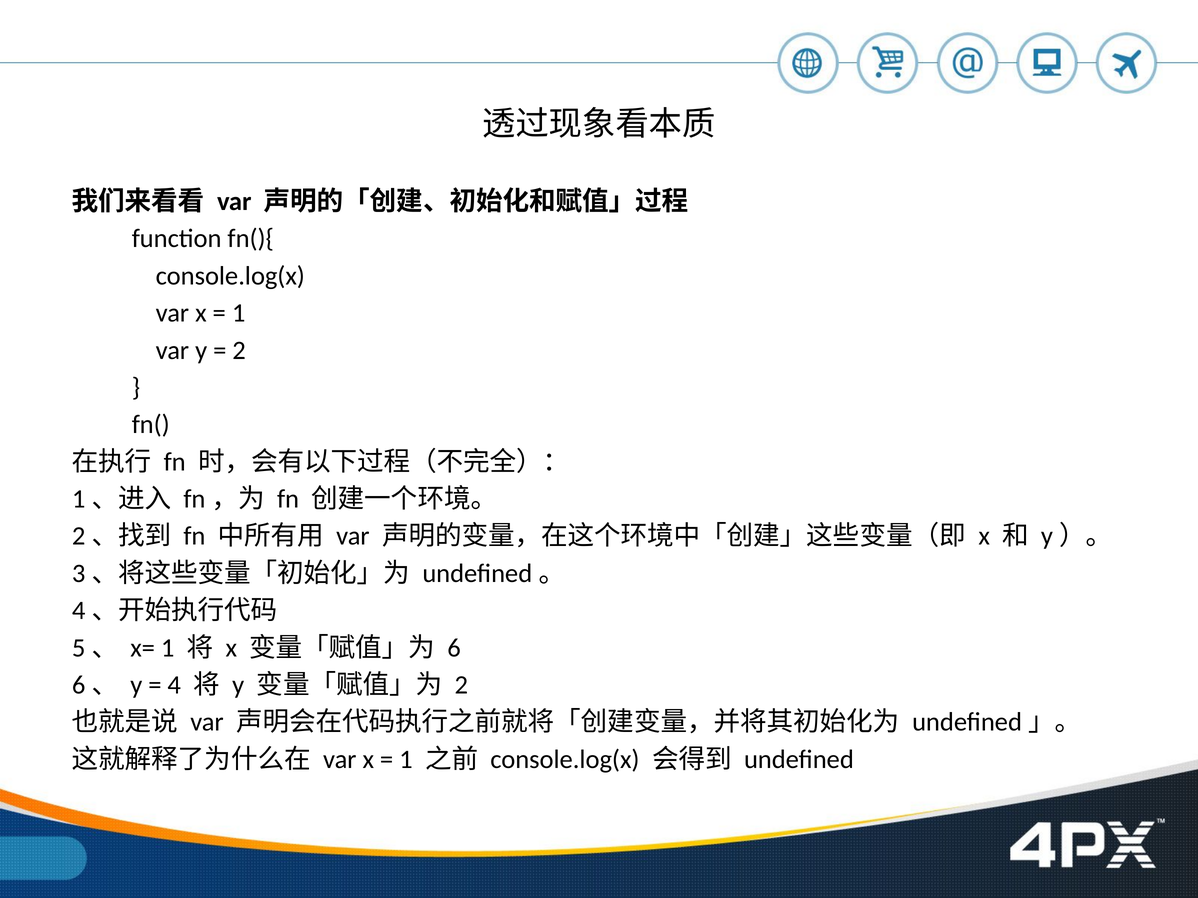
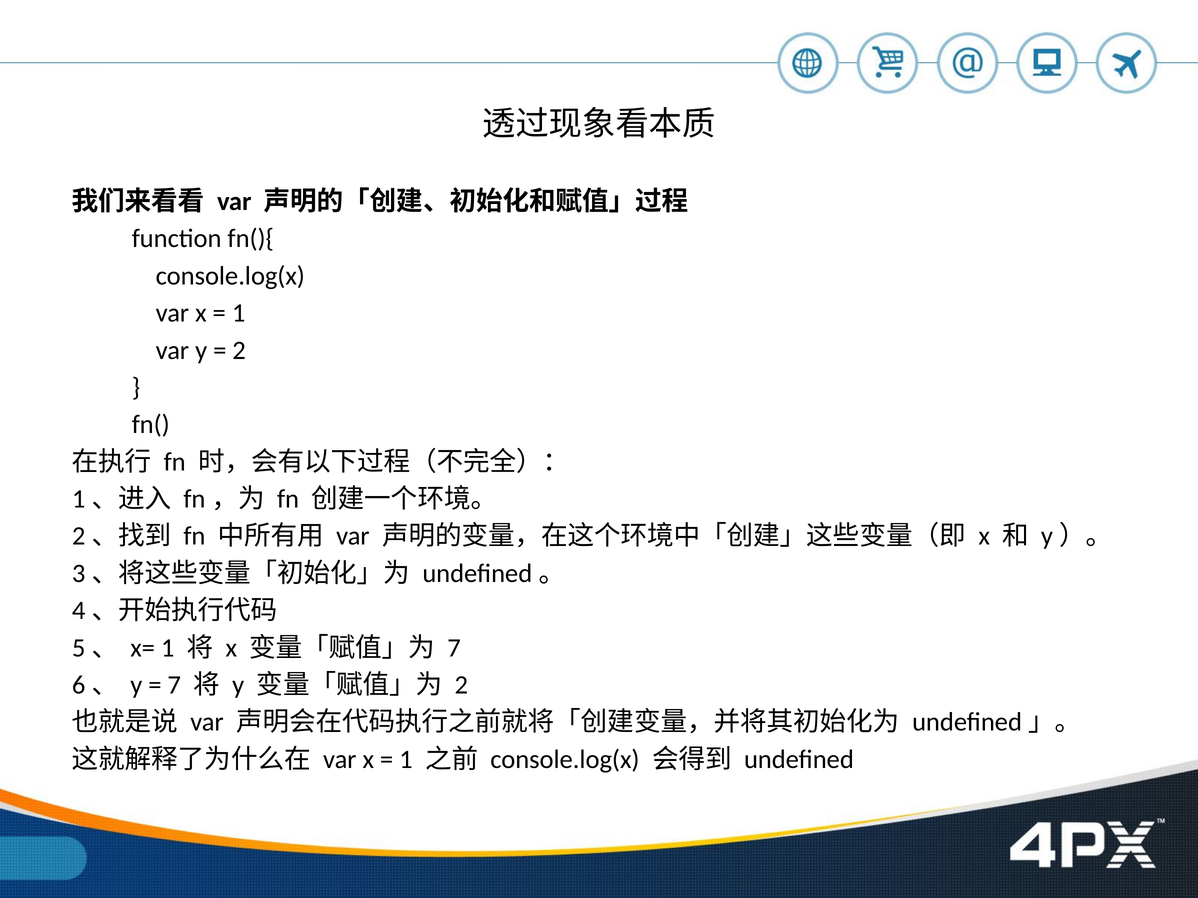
6: 6 -> 7 (454, 648)
4: 4 -> 7 (174, 685)
